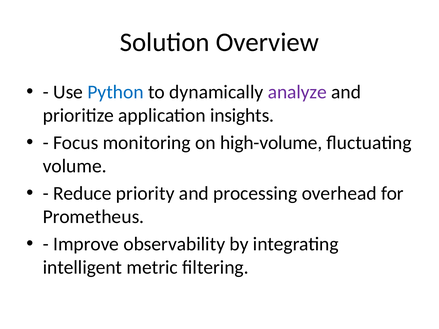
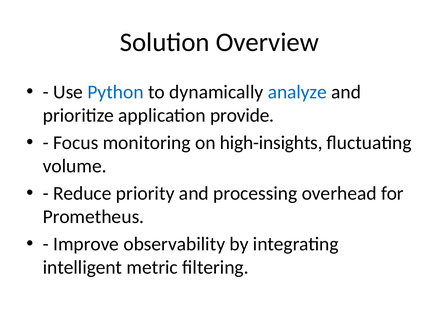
analyze colour: purple -> blue (297, 92)
insights: insights -> provide (242, 116)
high-volume: high-volume -> high-insights (271, 143)
